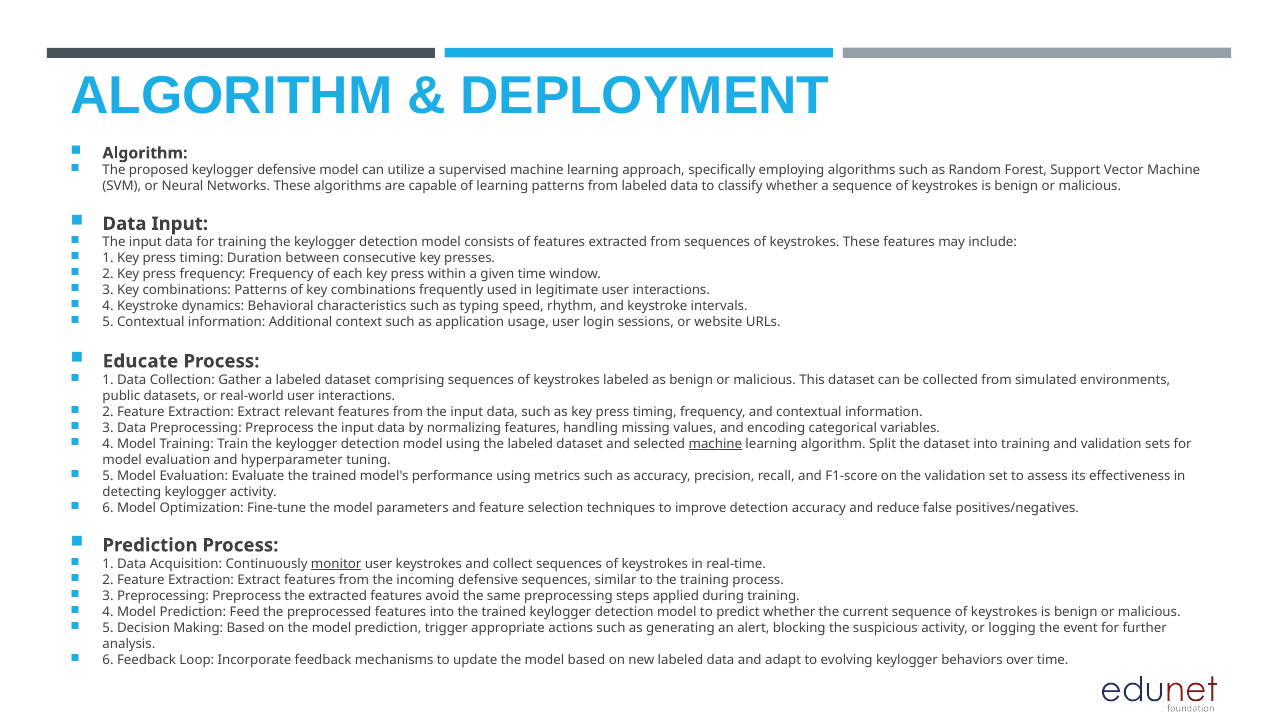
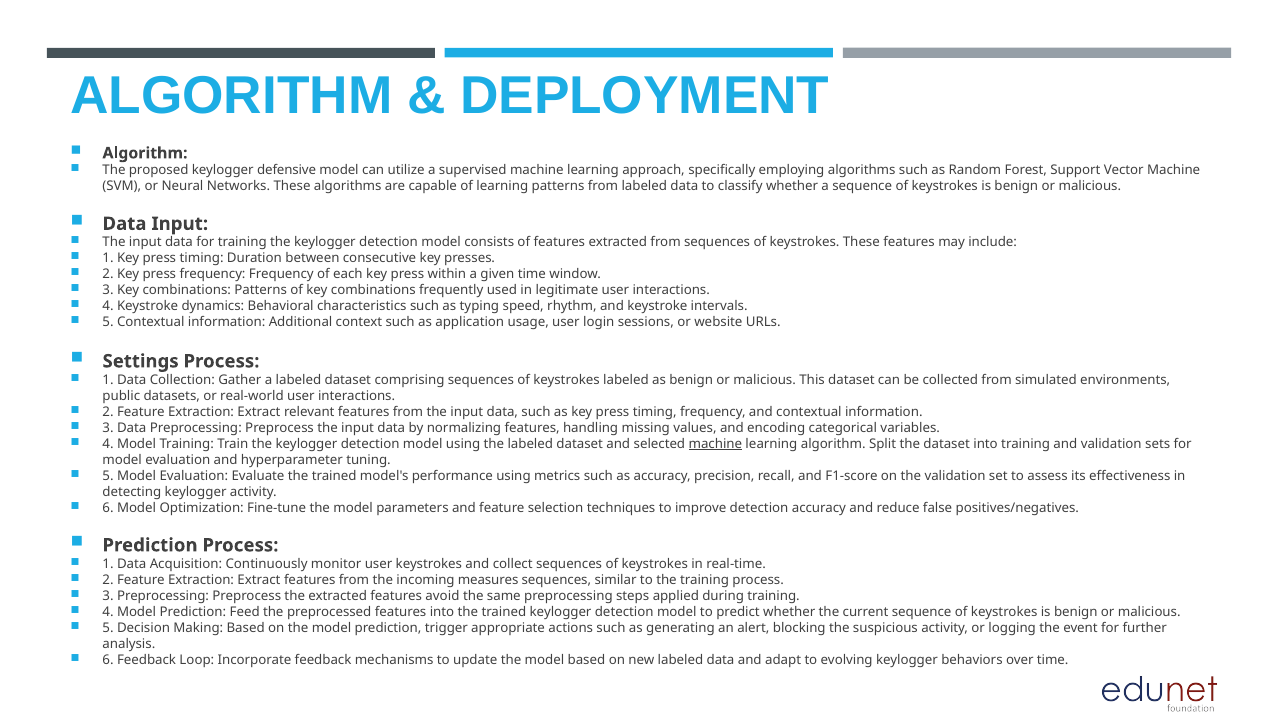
Educate: Educate -> Settings (141, 361)
monitor underline: present -> none (336, 564)
incoming defensive: defensive -> measures (488, 580)
